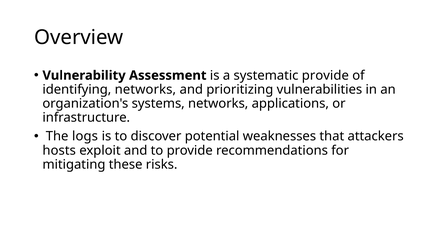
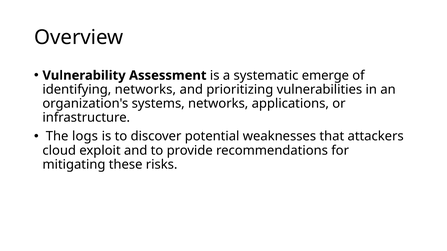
systematic provide: provide -> emerge (325, 76)
hosts: hosts -> cloud (59, 151)
